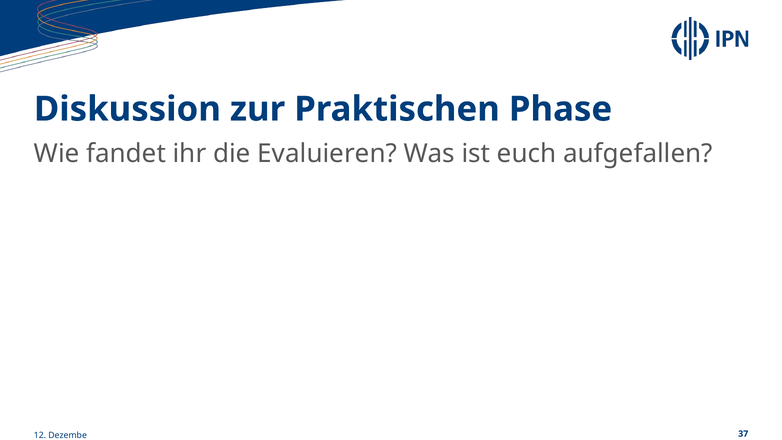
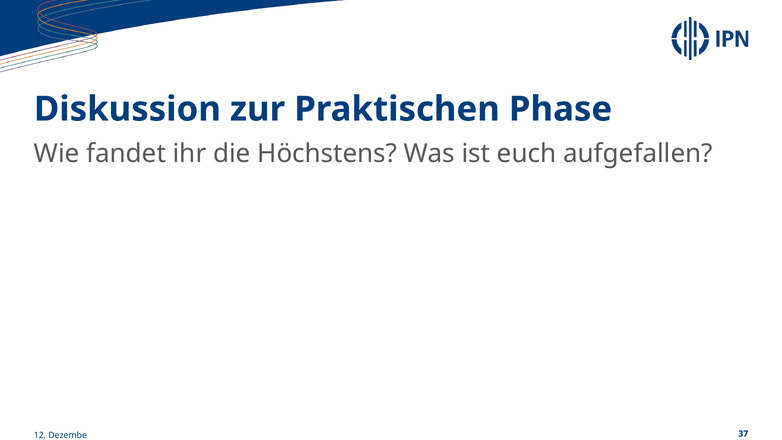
Evaluieren: Evaluieren -> Höchstens (327, 154)
